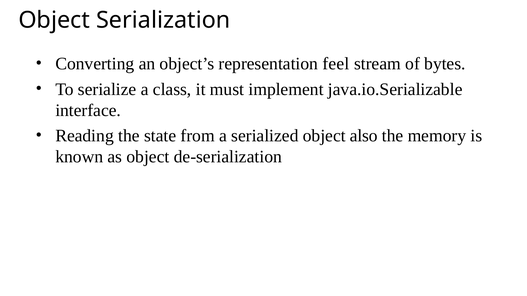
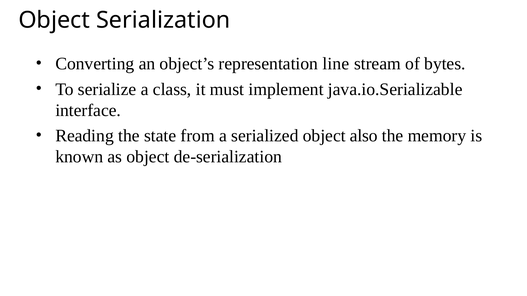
feel: feel -> line (336, 64)
